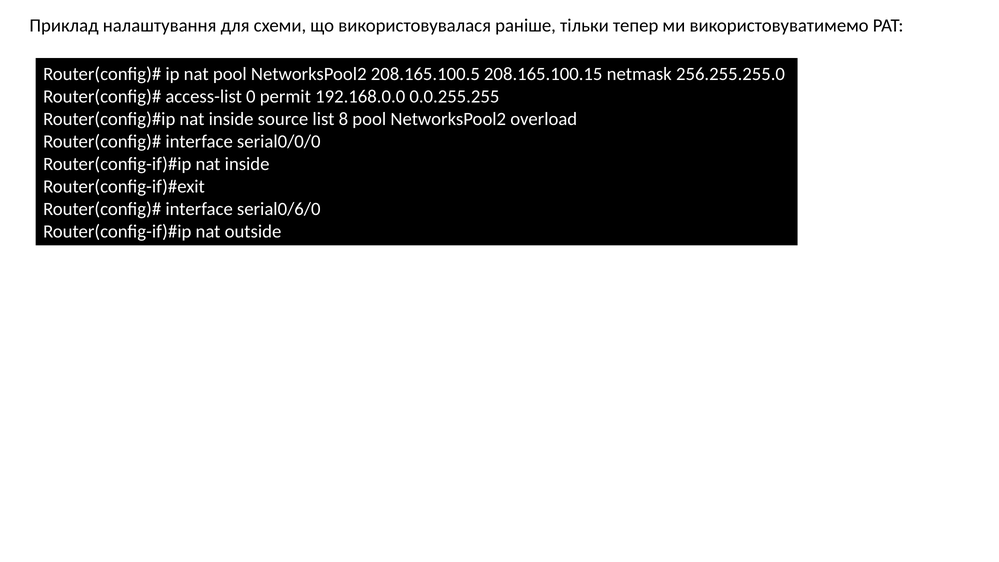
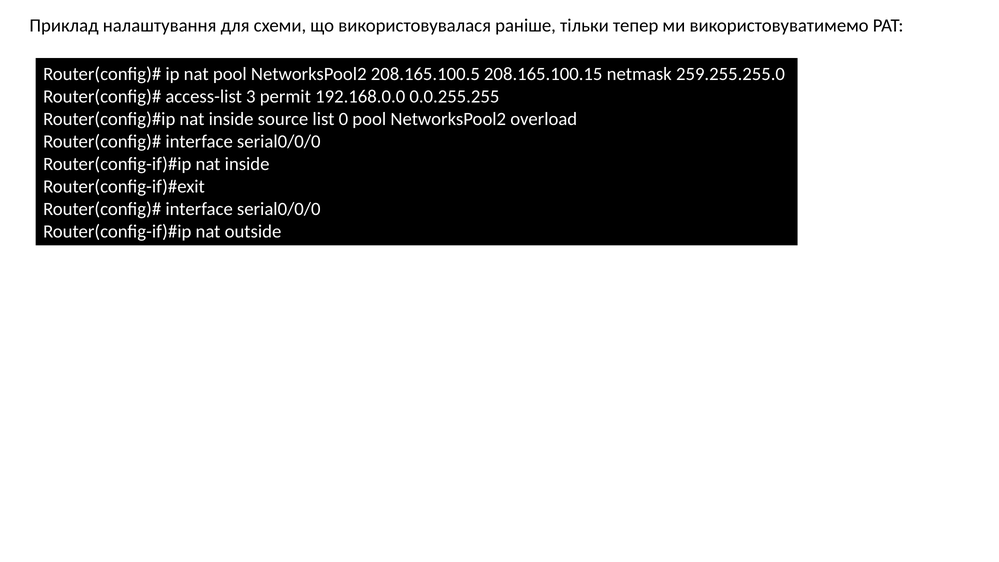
256.255.255.0: 256.255.255.0 -> 259.255.255.0 (731, 74)
0: 0 -> 3 (251, 97)
8: 8 -> 0 (343, 119)
serial0/6/0: serial0/6/0 -> serial0/0/0 (279, 209)
